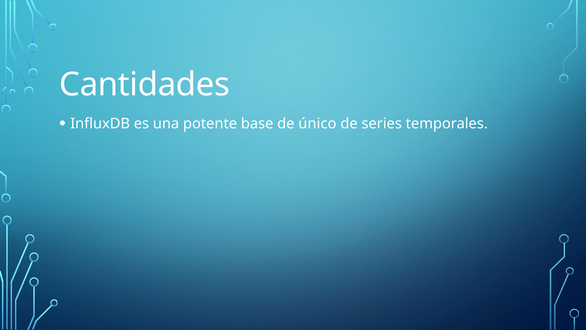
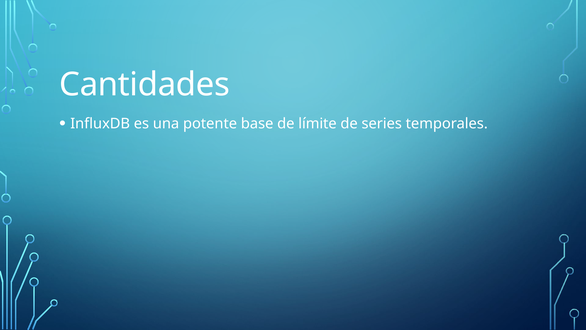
único: único -> límite (317, 124)
